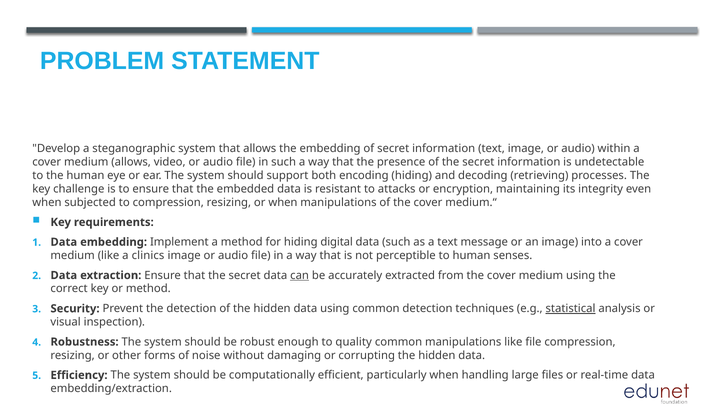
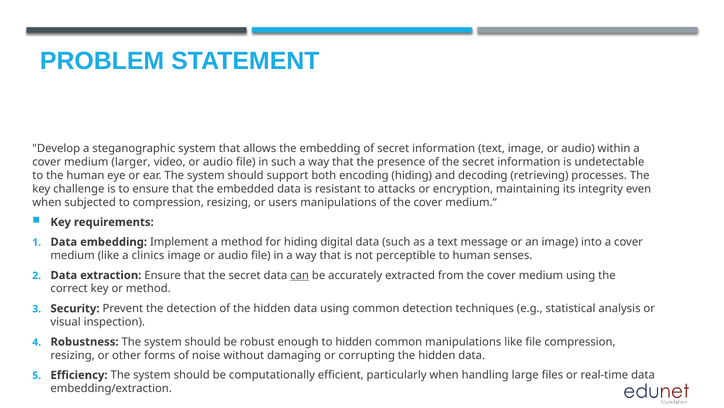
medium allows: allows -> larger (131, 162)
or when: when -> users (283, 202)
statistical underline: present -> none (571, 308)
to quality: quality -> hidden (354, 341)
